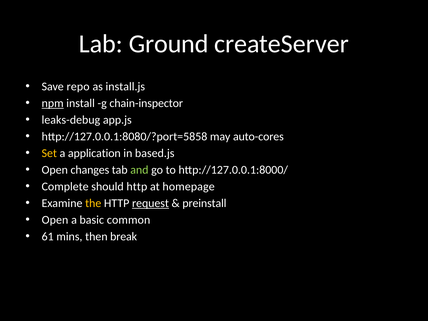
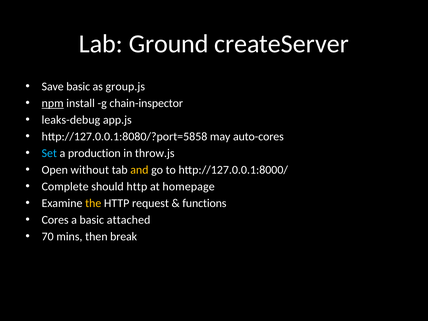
Save repo: repo -> basic (78, 86)
install.js: install.js -> group.js (125, 86)
Set colour: yellow -> light blue (49, 153)
application: application -> production (94, 153)
based.js: based.js -> throw.js (155, 153)
changes: changes -> without (90, 170)
and colour: light green -> yellow (139, 170)
request underline: present -> none (150, 203)
preinstall: preinstall -> functions (204, 203)
Open: Open -> Cores (55, 220)
common: common -> attached (129, 220)
61: 61 -> 70 (48, 236)
